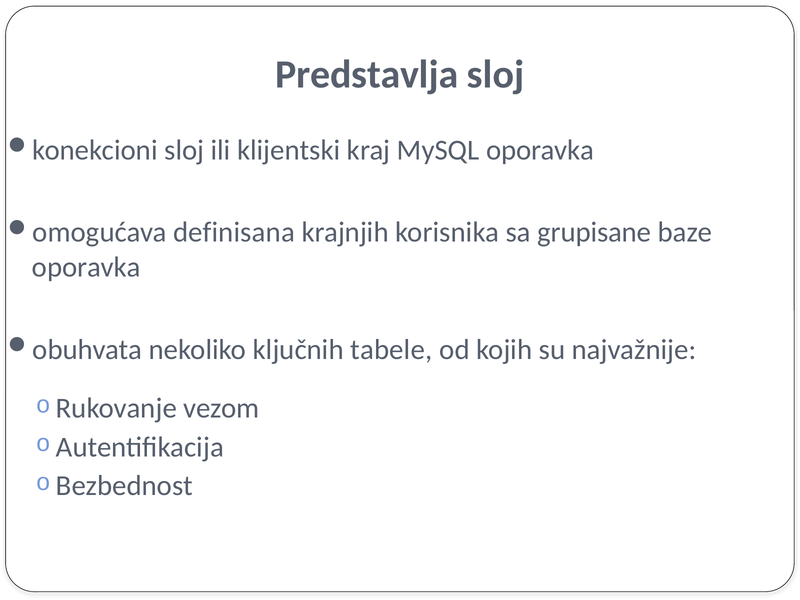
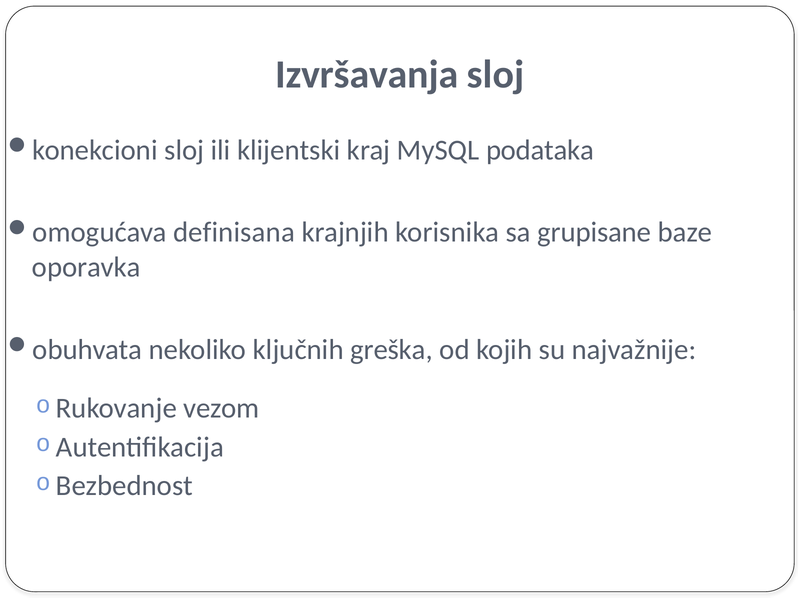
Predstavlja: Predstavlja -> Izvršavanja (367, 75)
MySQL oporavka: oporavka -> podataka (540, 150)
tabele: tabele -> greška (392, 350)
